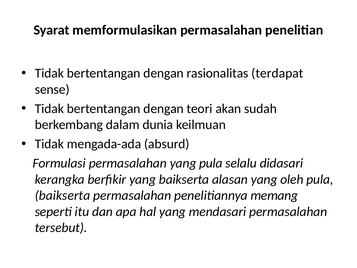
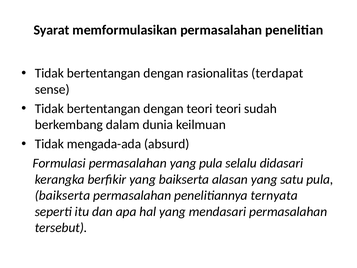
teori akan: akan -> teori (228, 109)
oleh: oleh -> satu (292, 179)
memang: memang -> ternyata (274, 195)
